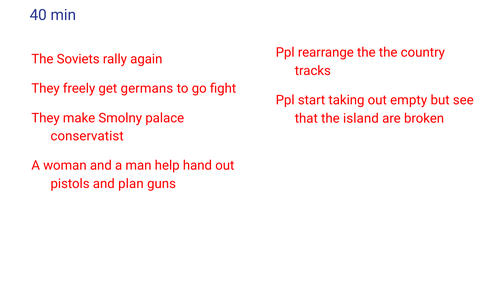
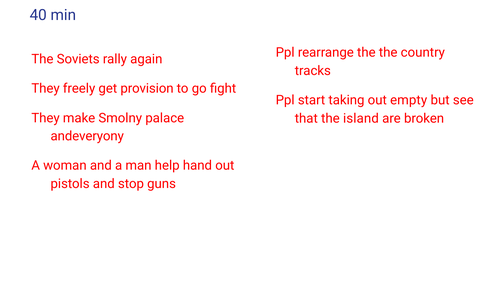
germans: germans -> provision (147, 89)
conservatist: conservatist -> andeveryony (87, 136)
plan: plan -> stop (131, 184)
